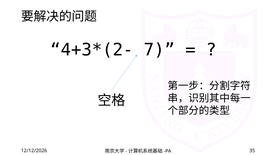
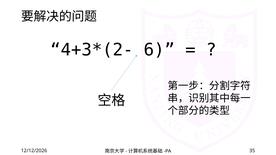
7: 7 -> 6 (159, 50)
